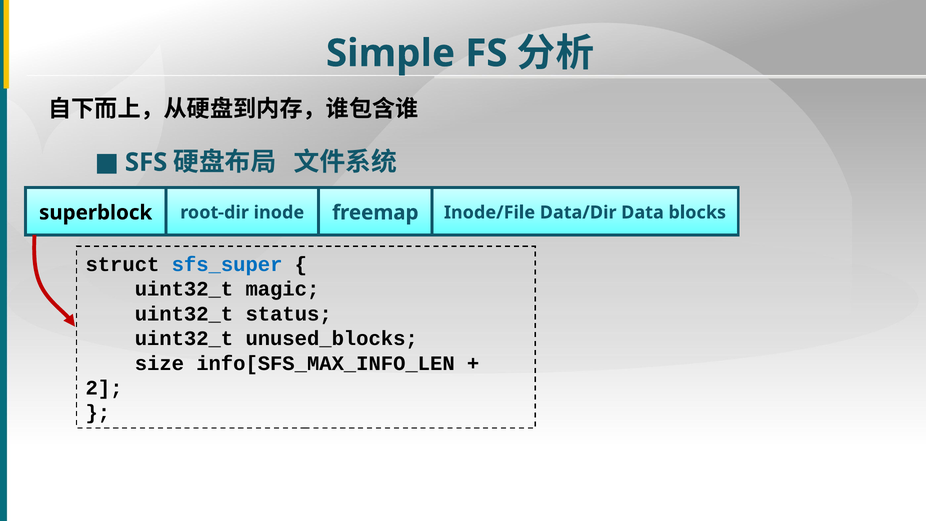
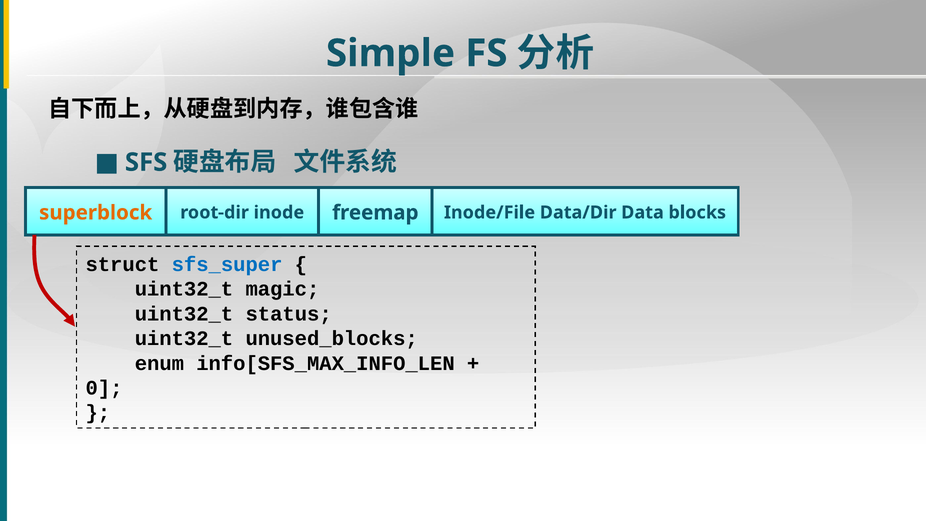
superblock colour: black -> orange (96, 213)
size: size -> enum (159, 363)
2: 2 -> 0 (104, 388)
